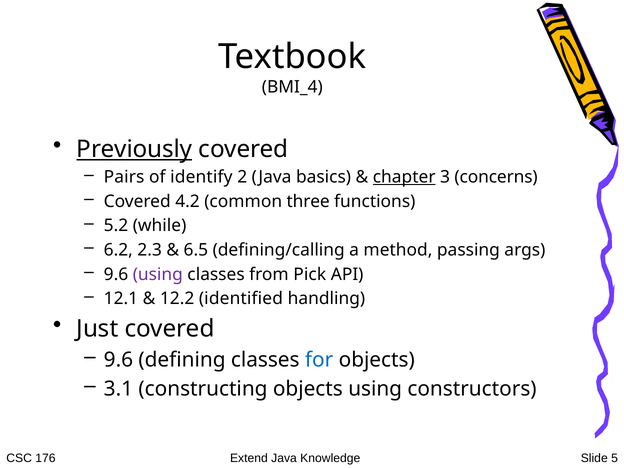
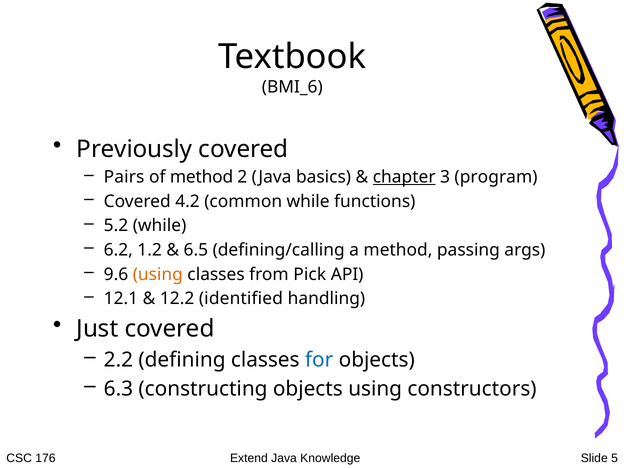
BMI_4: BMI_4 -> BMI_6 (292, 87)
Previously underline: present -> none (134, 149)
of identify: identify -> method (202, 177)
concerns: concerns -> program (496, 177)
common three: three -> while (308, 201)
2.3: 2.3 -> 1.2 (150, 250)
using colour: purple -> orange (158, 274)
9.6: 9.6 -> 2.2 (118, 360)
3.1: 3.1 -> 6.3 (118, 389)
